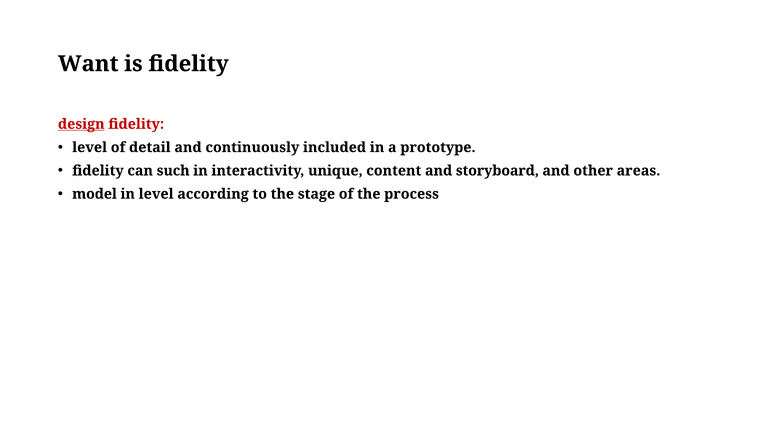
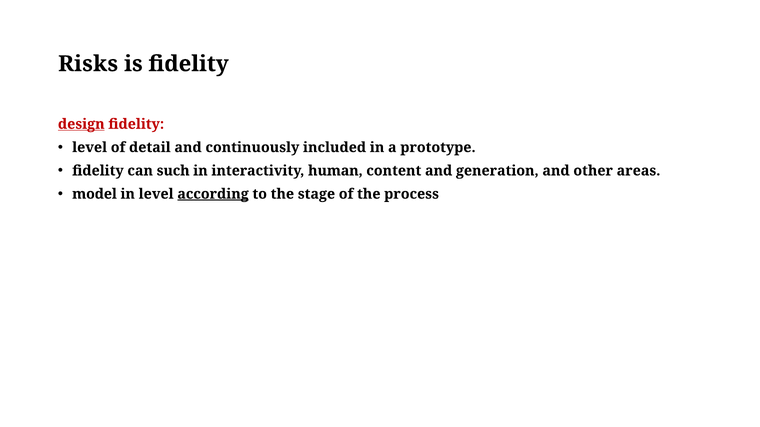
Want: Want -> Risks (88, 64)
unique: unique -> human (335, 171)
storyboard: storyboard -> generation (497, 171)
according underline: none -> present (213, 194)
